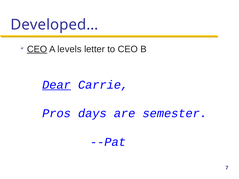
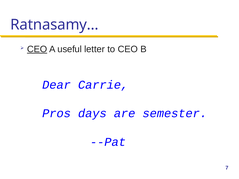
Developed…: Developed… -> Ratnasamy… (54, 25)
levels: levels -> useful (70, 49)
Dear underline: present -> none (57, 85)
